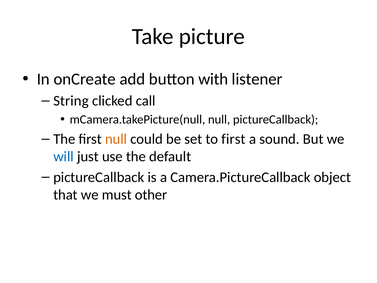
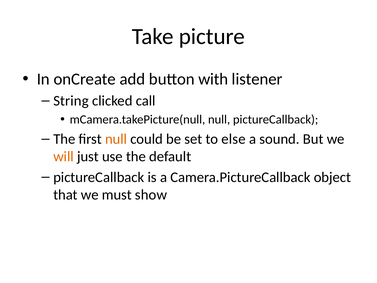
to first: first -> else (234, 139)
will colour: blue -> orange (64, 156)
other: other -> show (151, 195)
